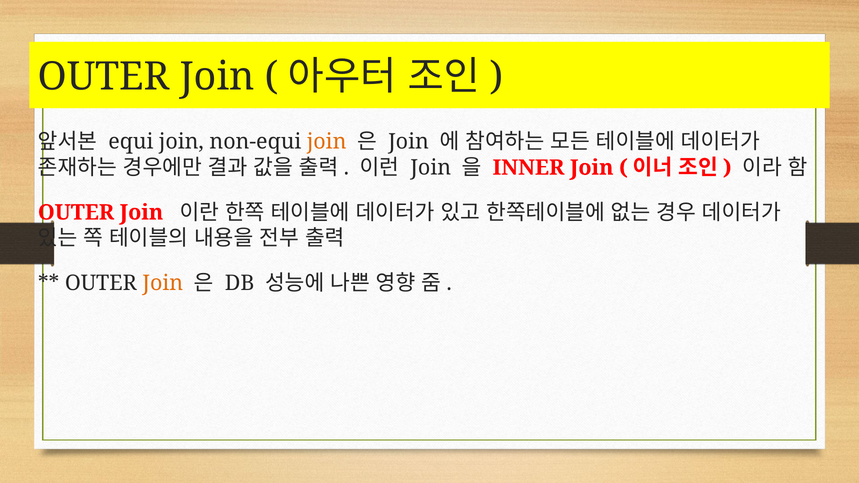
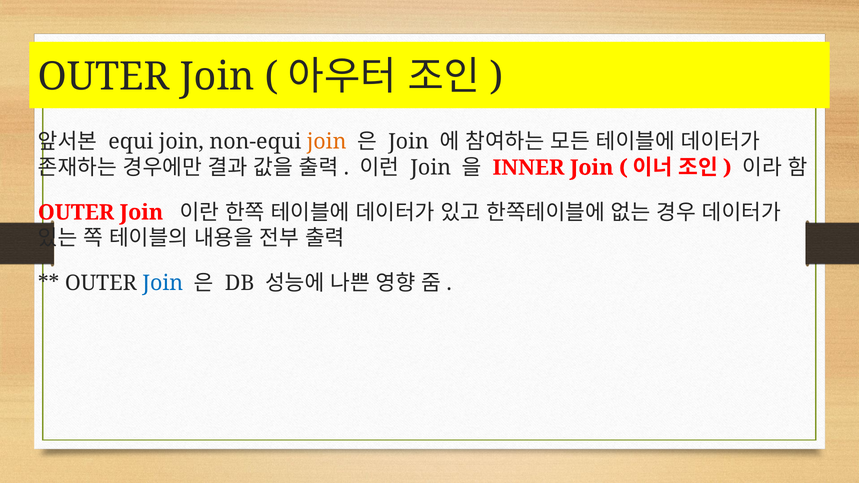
Join colour: orange -> blue (163, 283)
